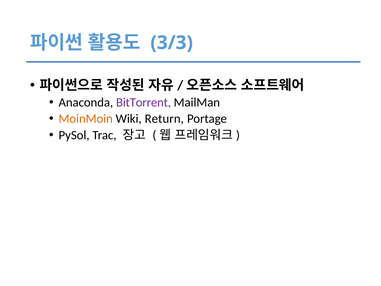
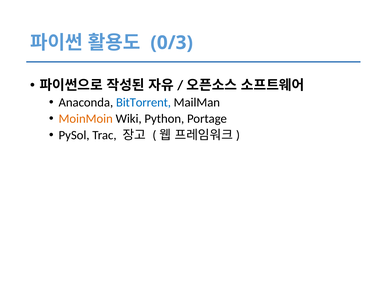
3/3: 3/3 -> 0/3 (172, 43)
BitTorrent colour: purple -> blue (144, 102)
Return: Return -> Python (164, 119)
